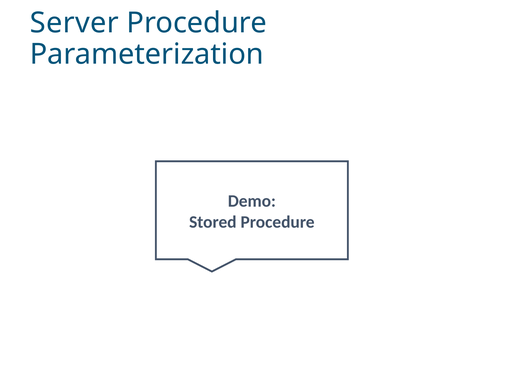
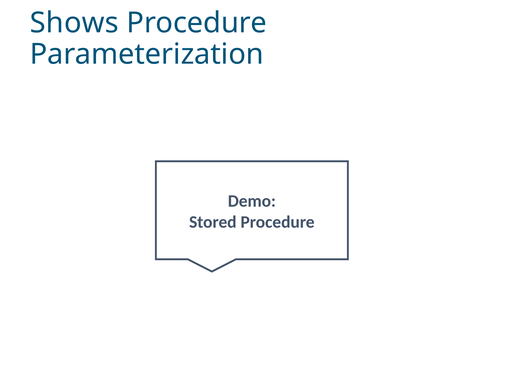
Server: Server -> Shows (74, 23)
